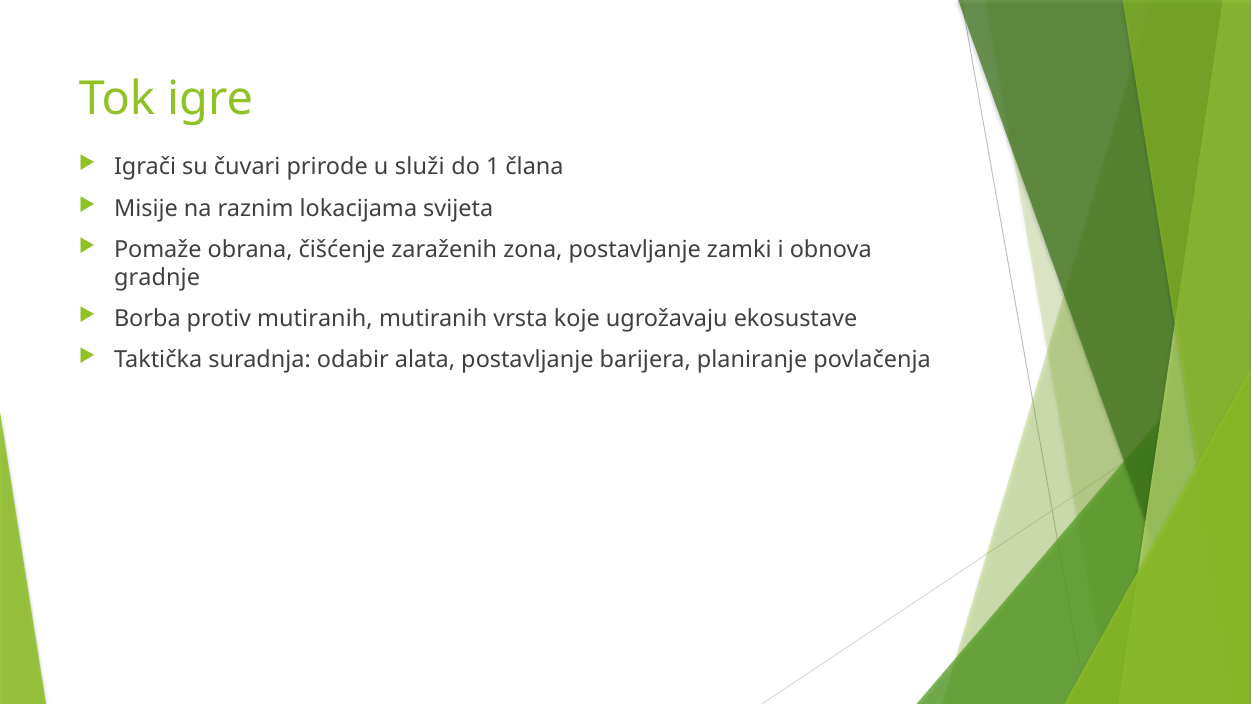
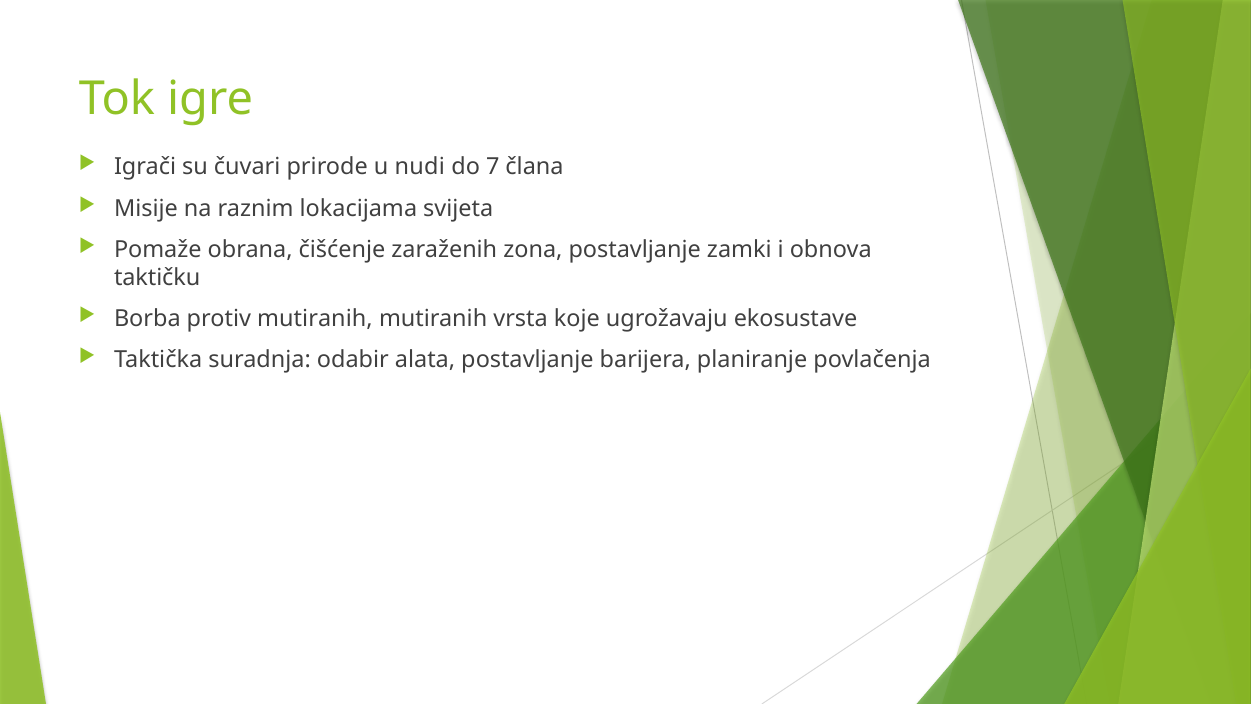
služi: služi -> nudi (420, 167)
1: 1 -> 7 (493, 167)
gradnje: gradnje -> taktičku (157, 278)
